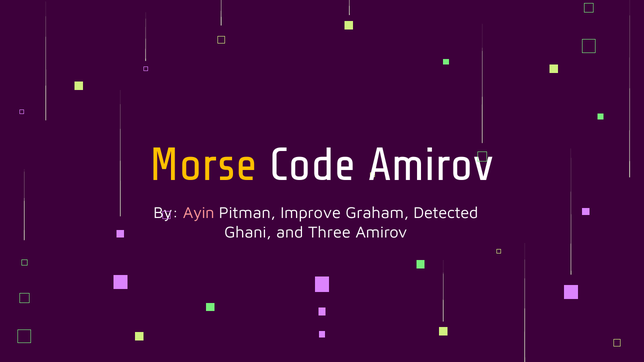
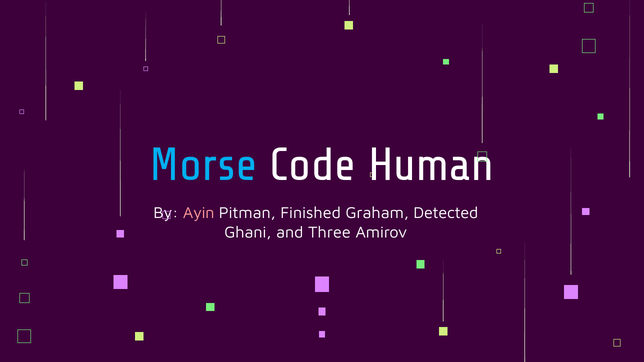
Morse colour: yellow -> light blue (204, 165)
Code Amirov: Amirov -> Human (431, 165)
Improve: Improve -> Finished (311, 213)
